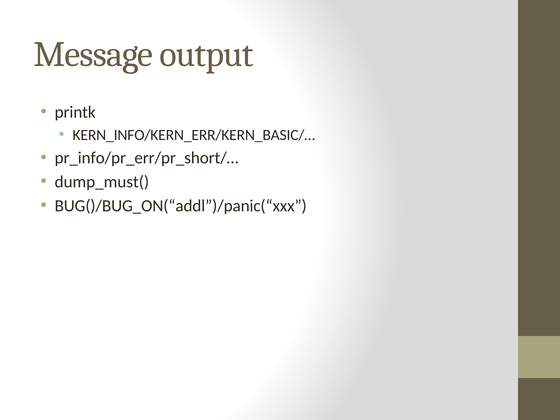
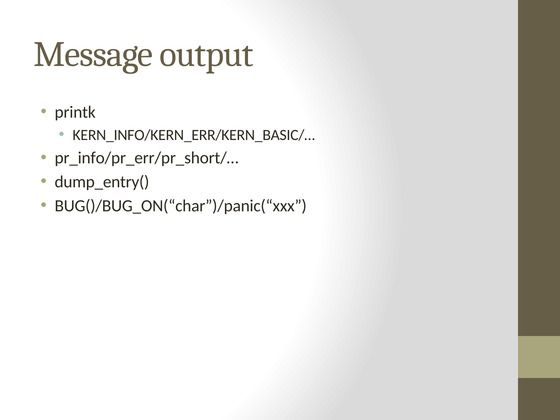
dump_must(: dump_must( -> dump_entry( (102, 182)
BUG()/BUG_ON(“addl”)/panic(“xxx: BUG()/BUG_ON(“addl”)/panic(“xxx -> BUG()/BUG_ON(“char”)/panic(“xxx (181, 206)
